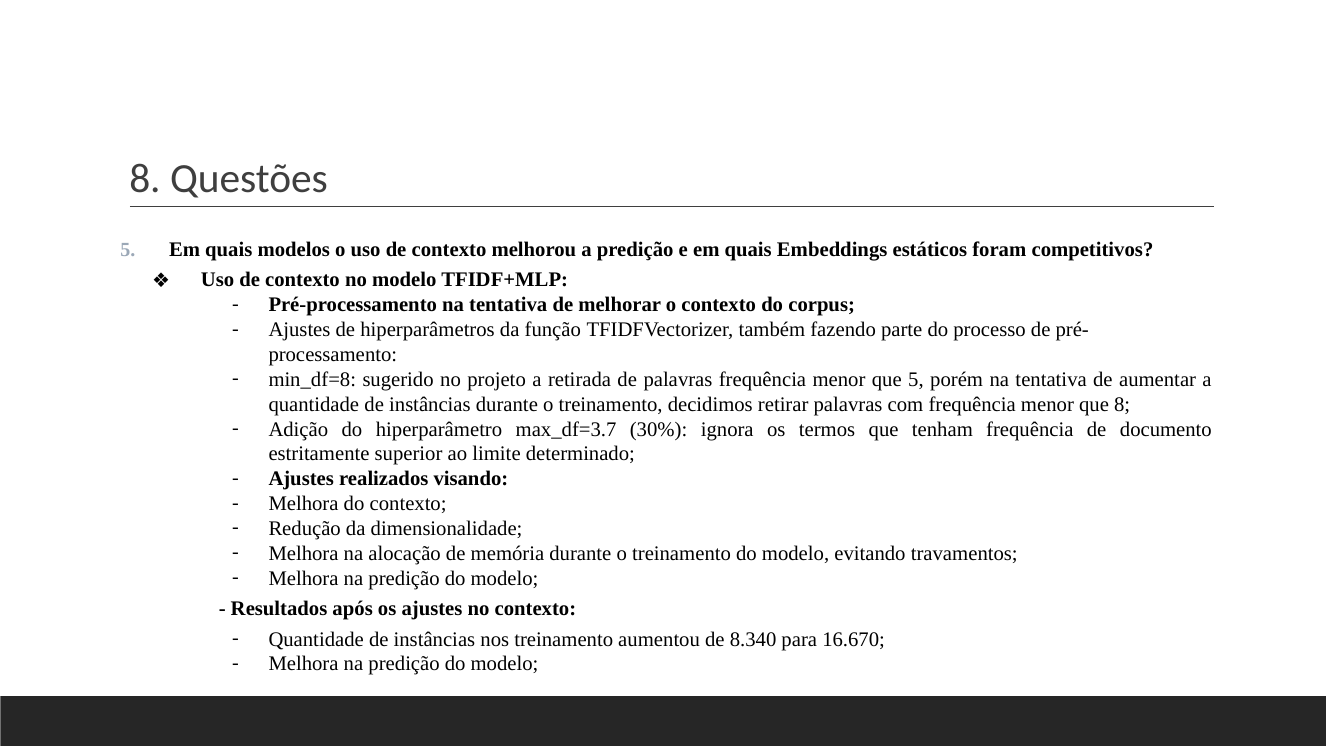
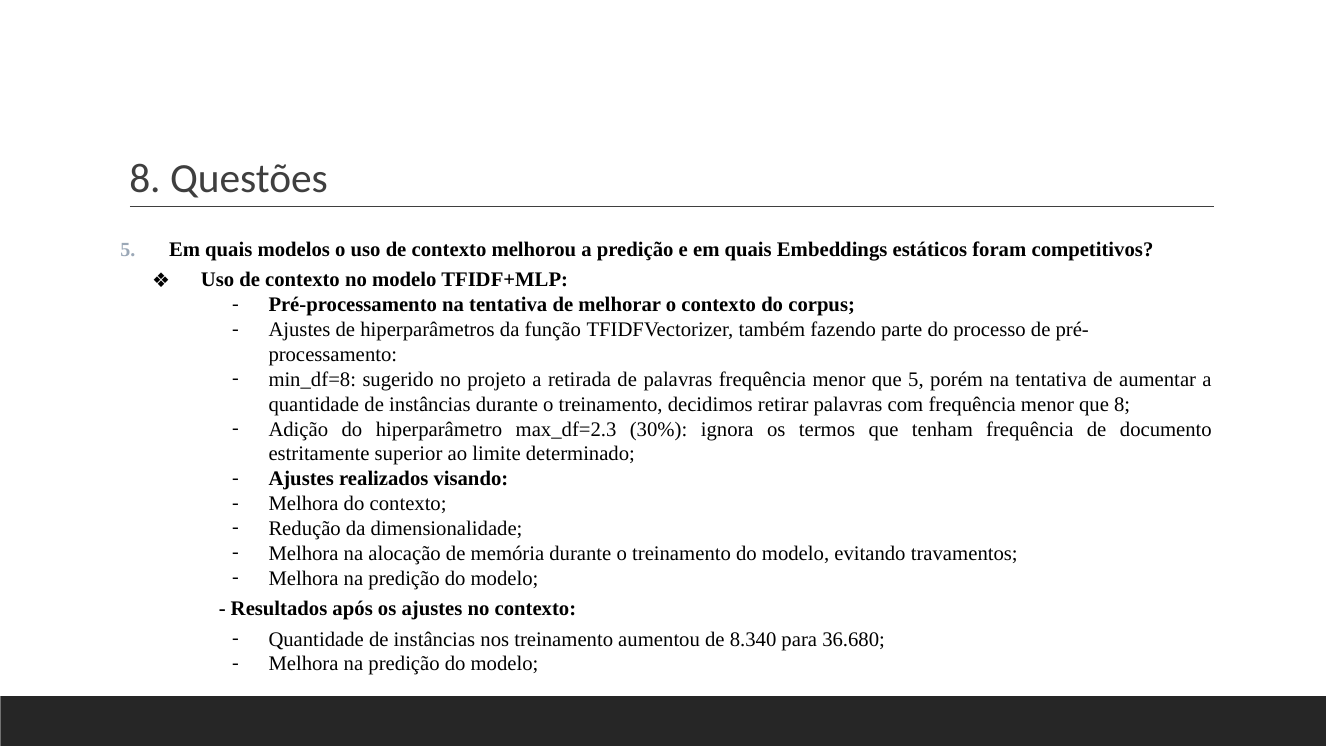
max_df=3.7: max_df=3.7 -> max_df=2.3 (566, 429)
16.670: 16.670 -> 36.680 (854, 639)
